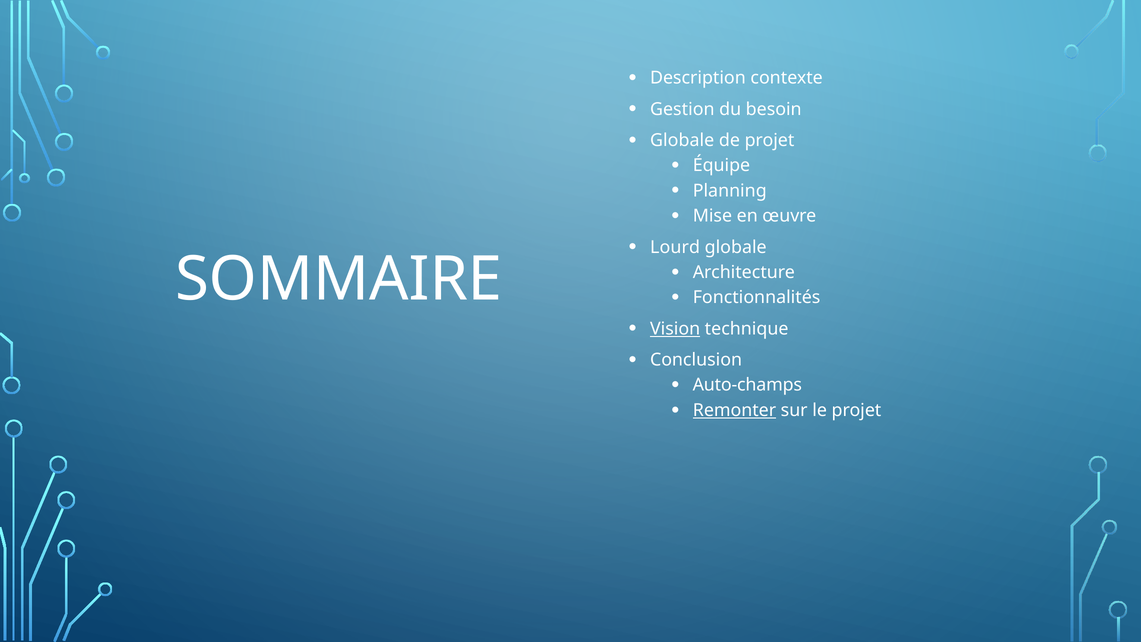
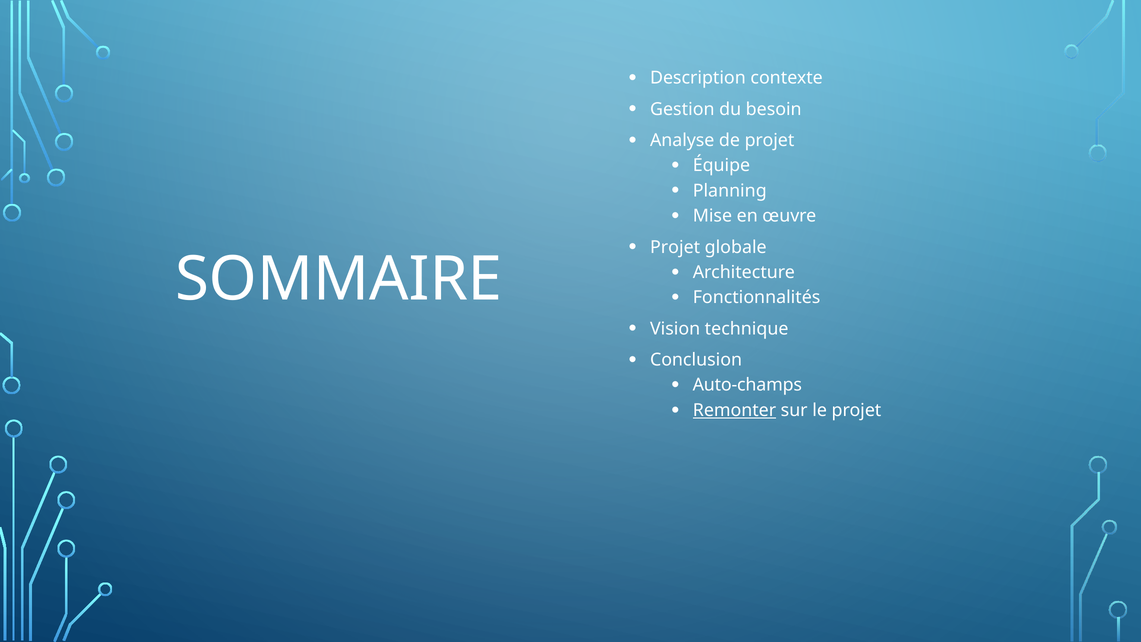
Globale: Globale -> Analyse (682, 140)
Lourd: Lourd -> Projet (675, 247)
Vision underline: present -> none (675, 329)
